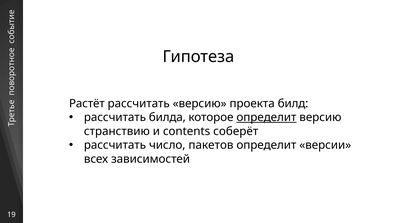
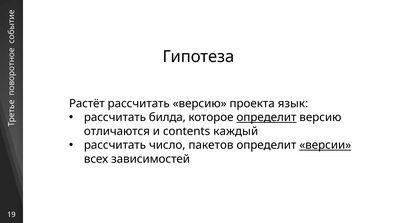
билд: билд -> язык (293, 104)
странствию: странствию -> отличаются (117, 131)
соберёт: соберёт -> каждый (236, 131)
версии underline: none -> present (325, 145)
